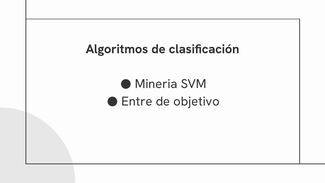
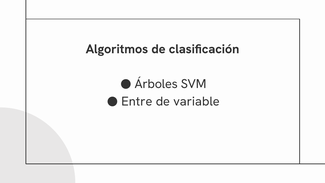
Mineria: Mineria -> Árboles (156, 84)
objetivo: objetivo -> variable (197, 101)
